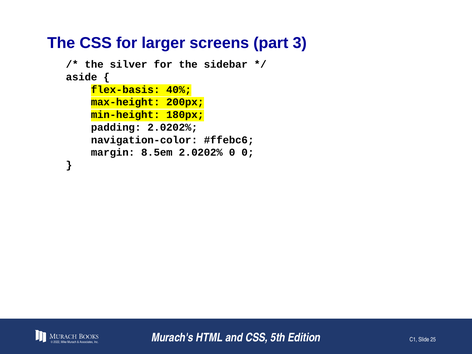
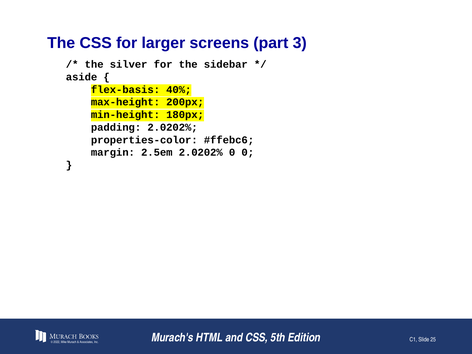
navigation-color: navigation-color -> properties-color (144, 140)
8.5em: 8.5em -> 2.5em (157, 153)
